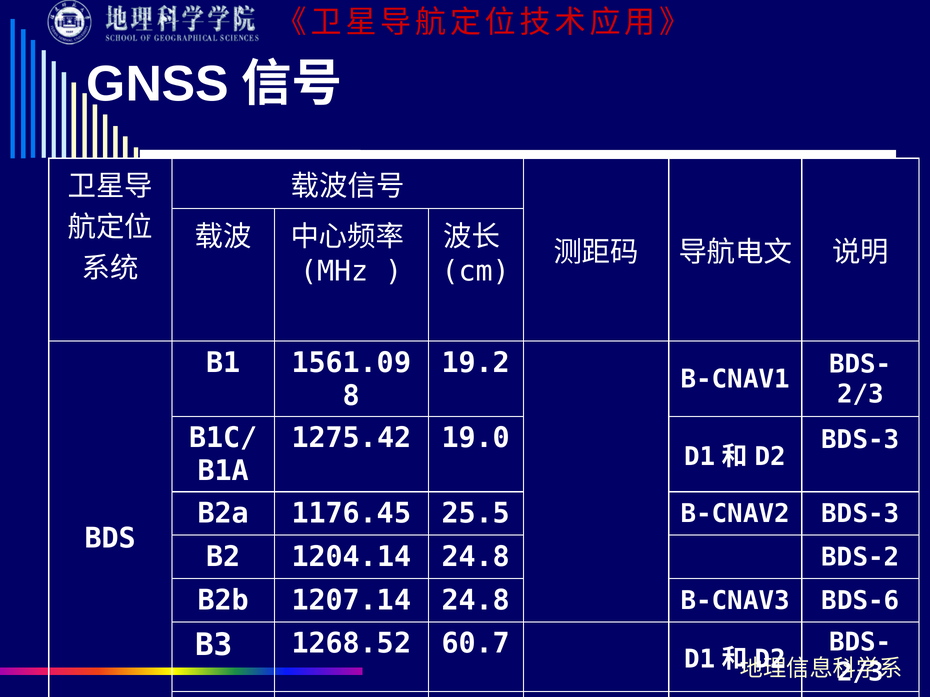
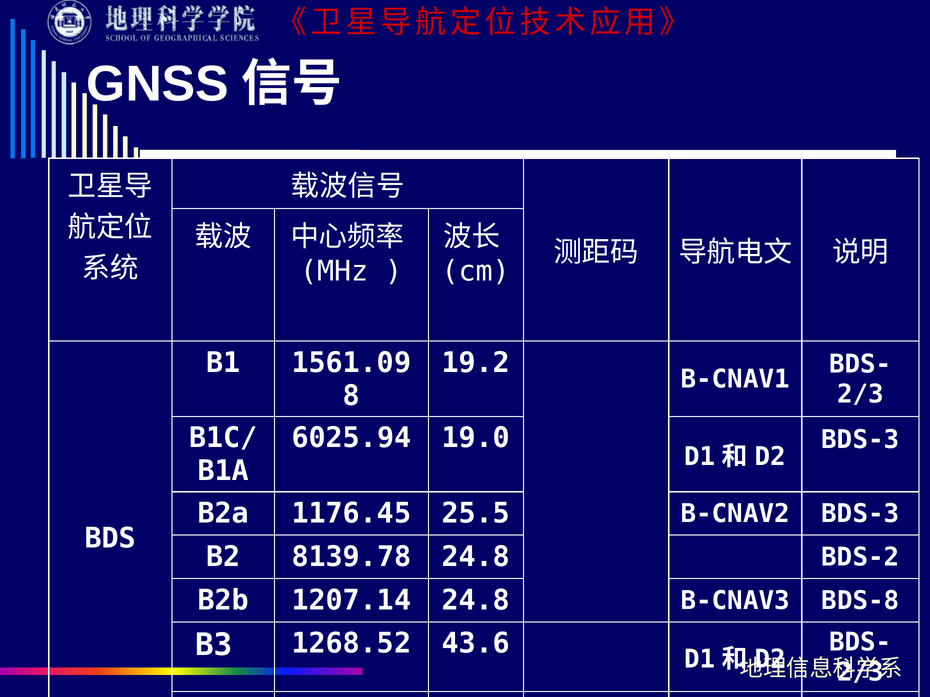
1275.42: 1275.42 -> 6025.94 (351, 438)
1204.14: 1204.14 -> 8139.78 (351, 557)
BDS-6: BDS-6 -> BDS-8 (860, 601)
60.7: 60.7 -> 43.6 (476, 644)
